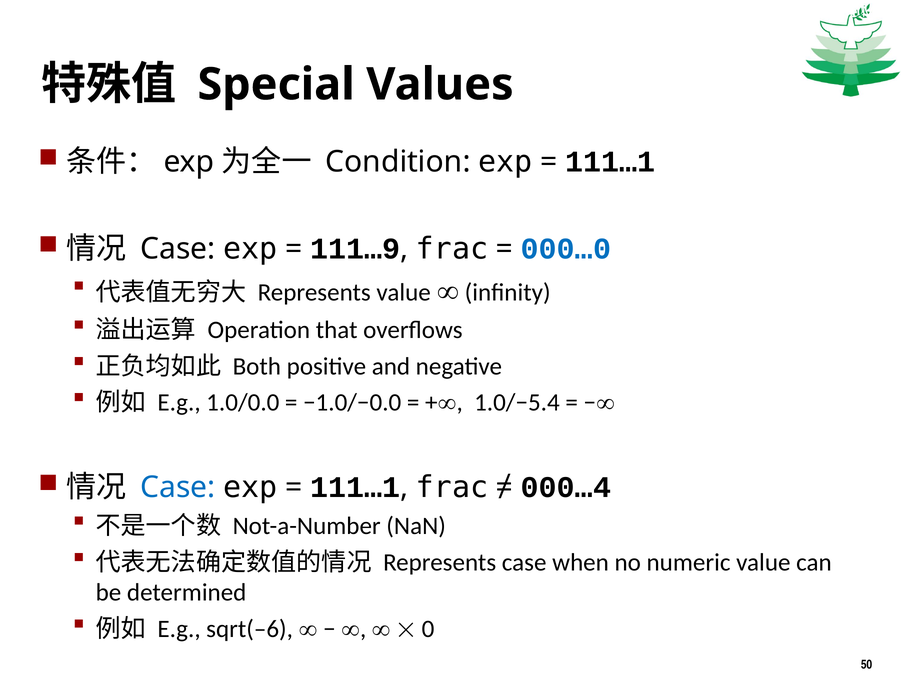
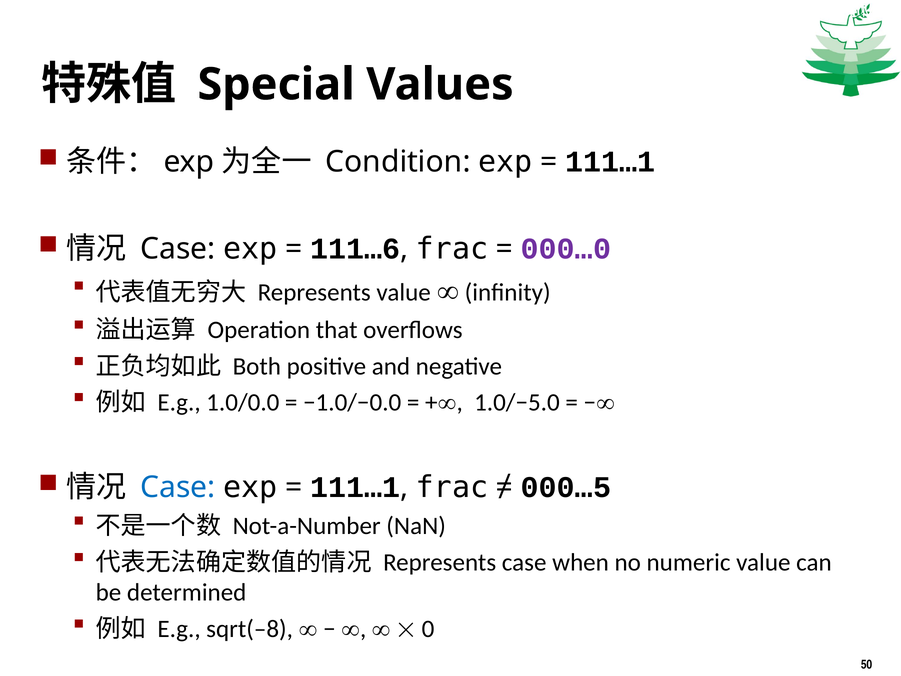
111…9: 111…9 -> 111…6 (355, 249)
000…0 colour: blue -> purple (566, 249)
1.0/−5.4: 1.0/−5.4 -> 1.0/−5.0 (517, 402)
000…4: 000…4 -> 000…5 (566, 487)
sqrt(–6: sqrt(–6 -> sqrt(–8 (250, 629)
